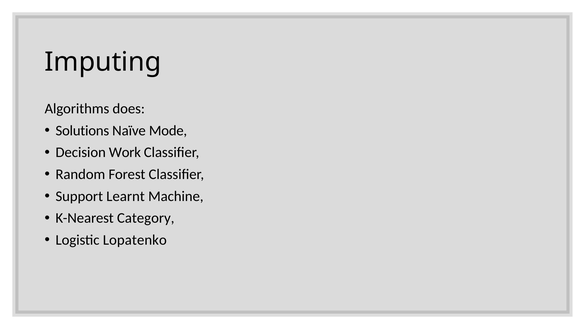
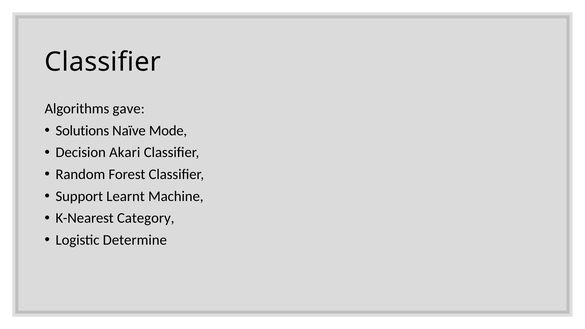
Imputing: Imputing -> Classifier (103, 62)
does: does -> gave (129, 109)
Work: Work -> Akari (125, 152)
Lopatenko: Lopatenko -> Determine (135, 240)
